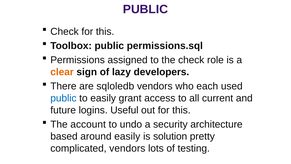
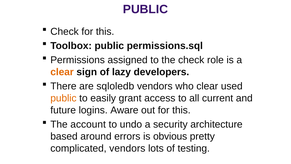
who each: each -> clear (207, 86)
public colour: blue -> orange (63, 98)
Useful: Useful -> Aware (124, 110)
around easily: easily -> errors (127, 136)
solution: solution -> obvious (170, 136)
